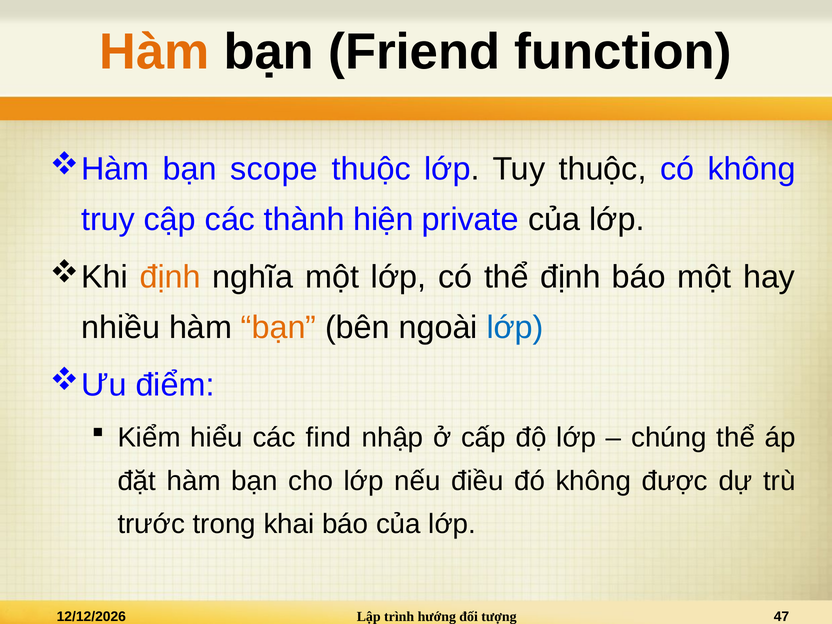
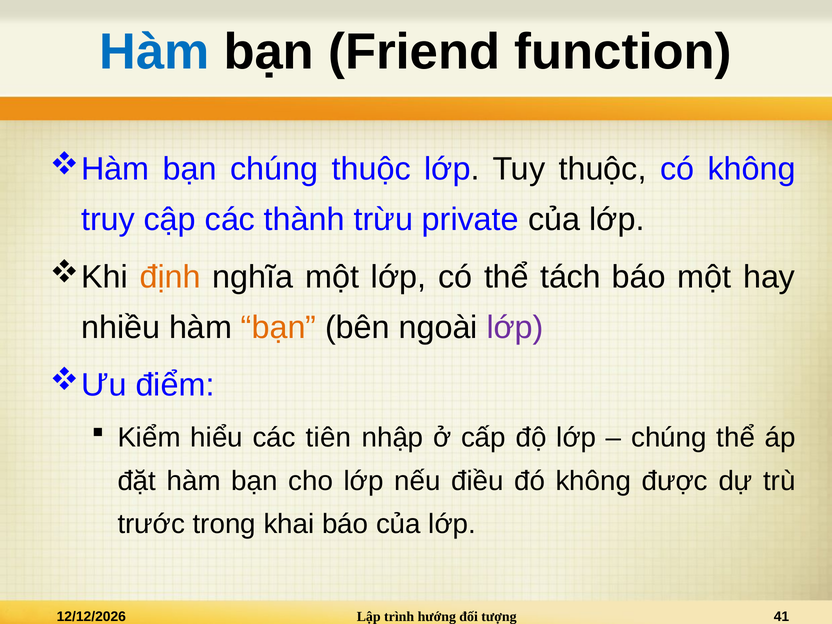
Hàm colour: orange -> blue (154, 52)
bạn scope: scope -> chúng (274, 169)
hiện: hiện -> trừu (383, 220)
thể định: định -> tách (570, 277)
lớp colour: blue -> purple (515, 328)
find: find -> tiên (329, 438)
47: 47 -> 41 (781, 617)
